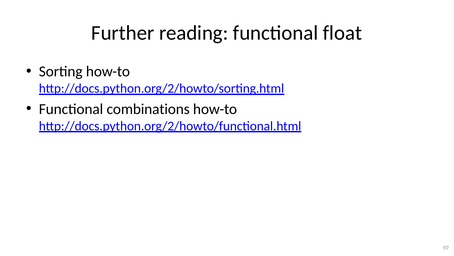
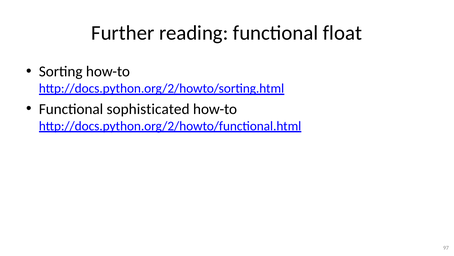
combinations: combinations -> sophisticated (148, 109)
